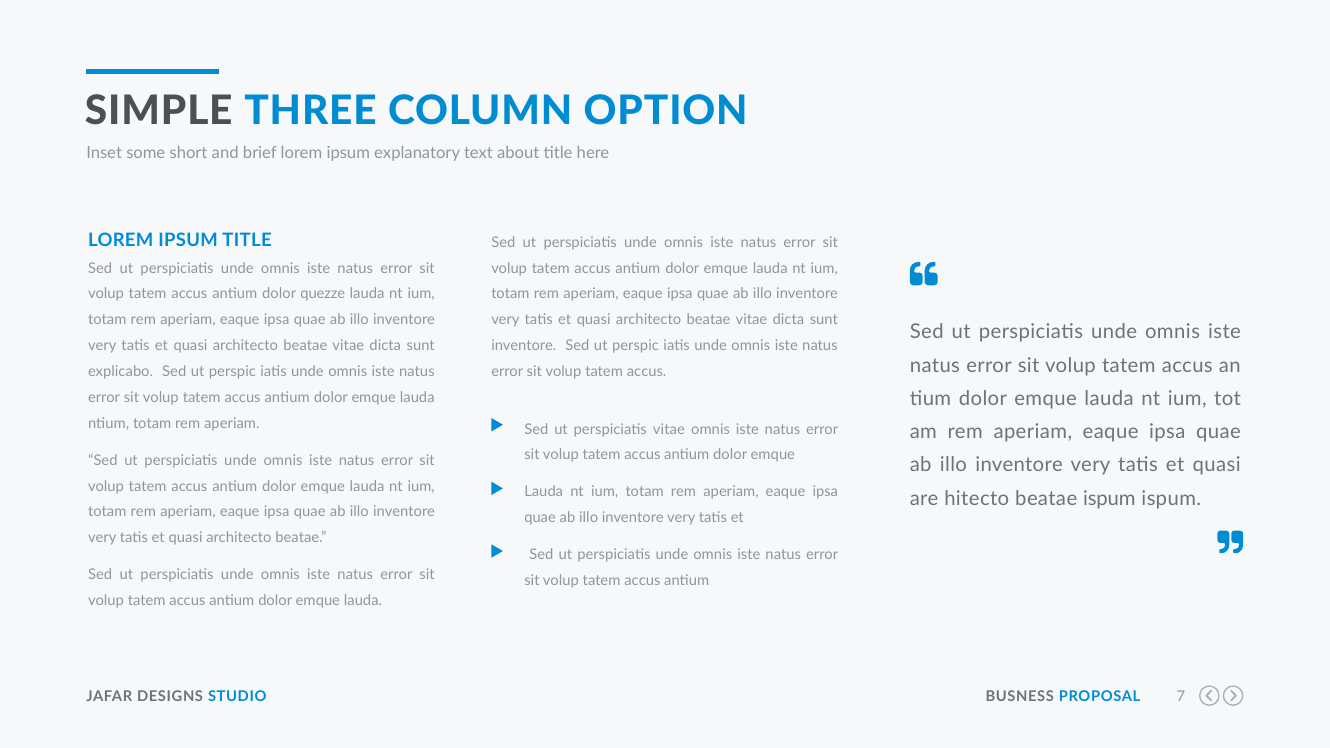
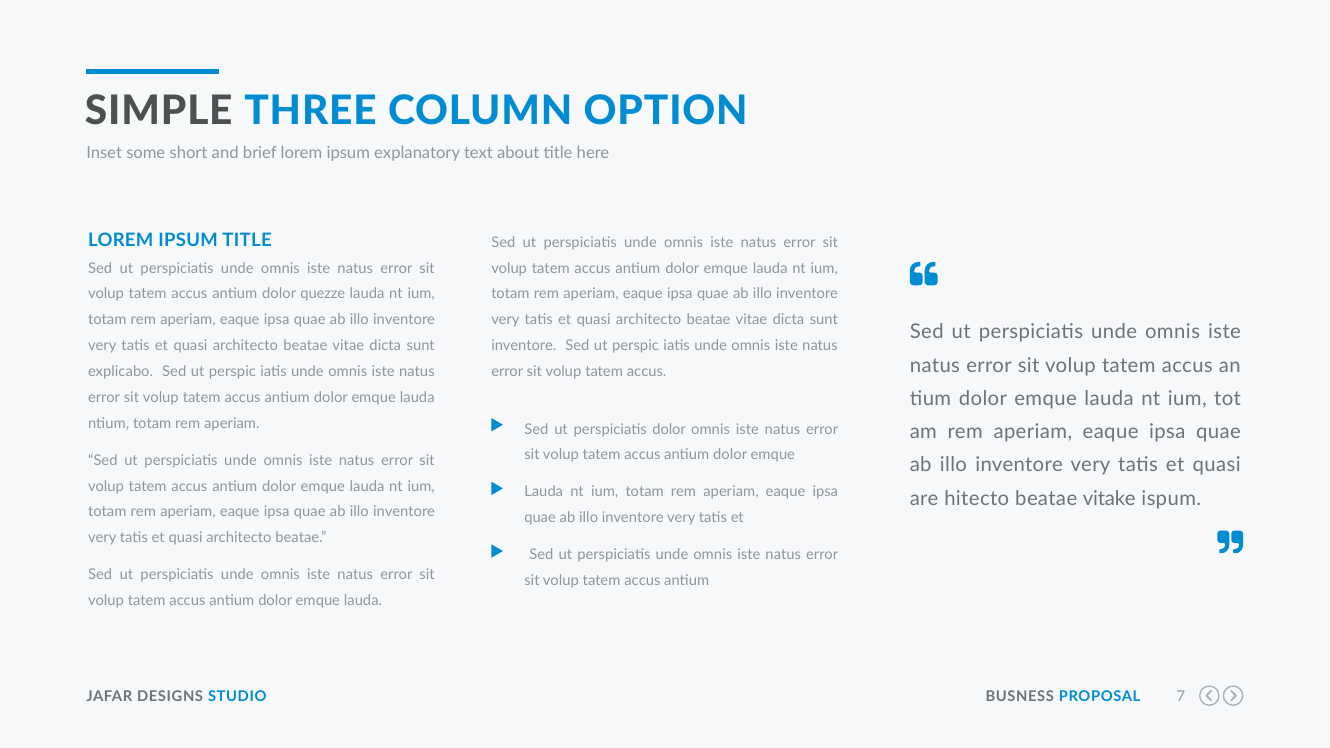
perspiciatis vitae: vitae -> dolor (669, 429)
beatae ispum: ispum -> vitake (1109, 498)
